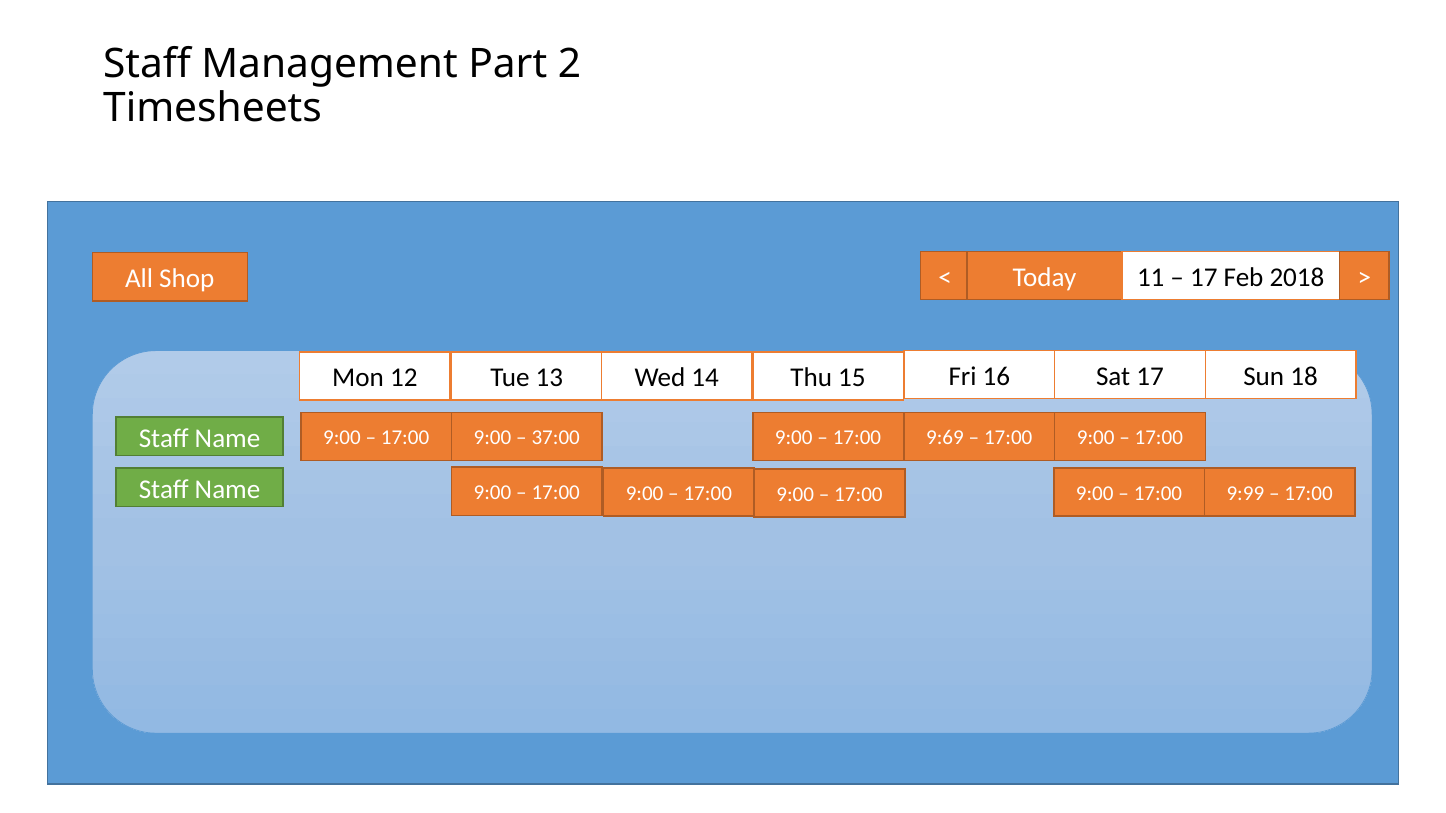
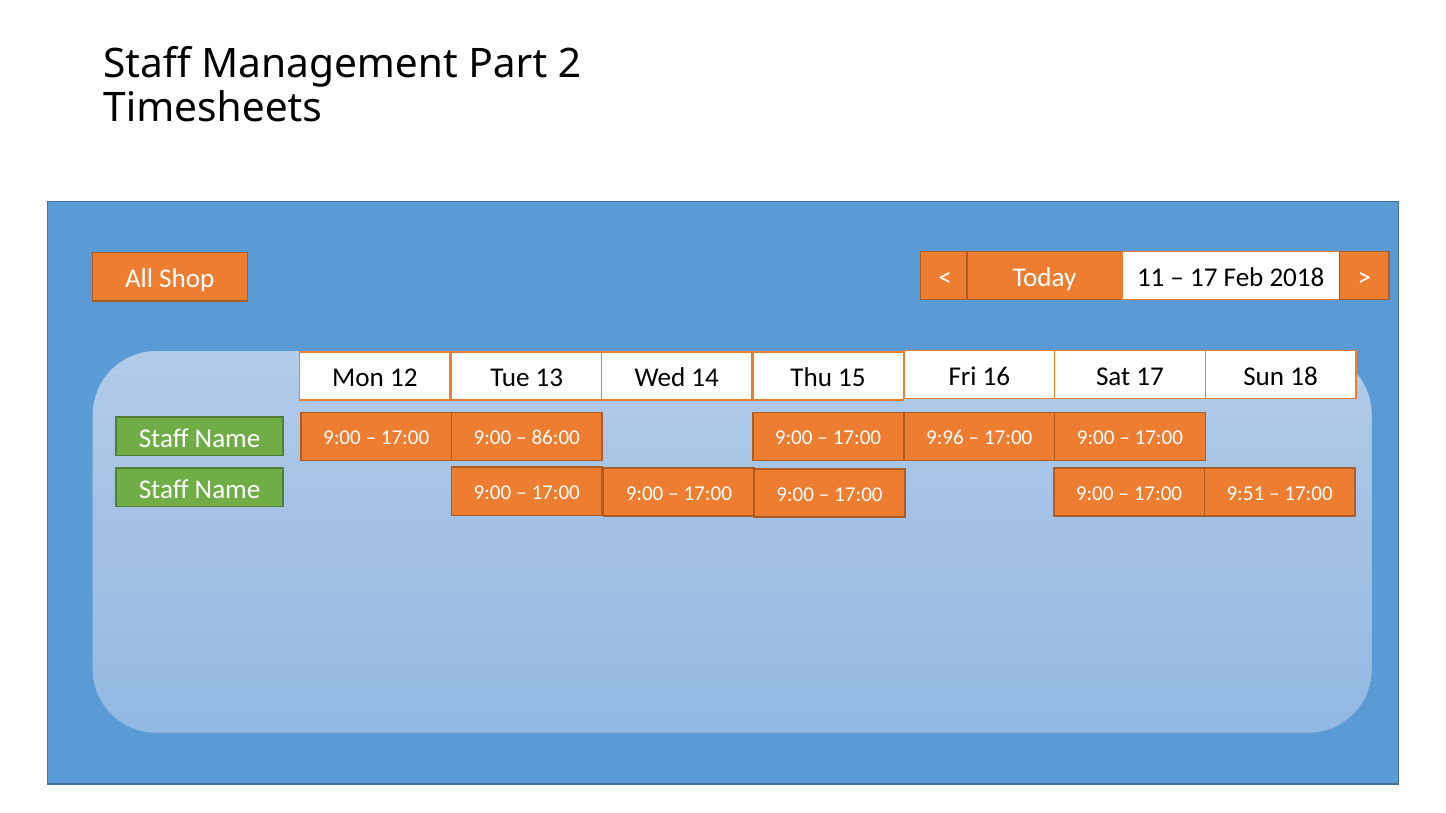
37:00: 37:00 -> 86:00 (556, 438)
9:69: 9:69 -> 9:96 (945, 438)
9:99: 9:99 -> 9:51 (1245, 494)
